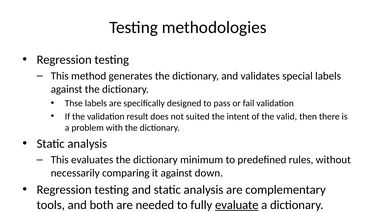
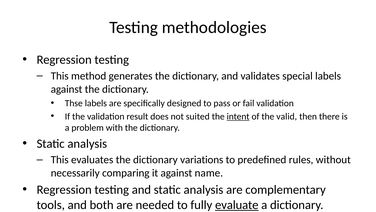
intent underline: none -> present (238, 116)
minimum: minimum -> variations (202, 159)
down: down -> name (209, 173)
